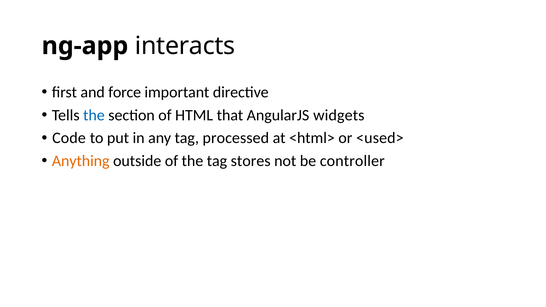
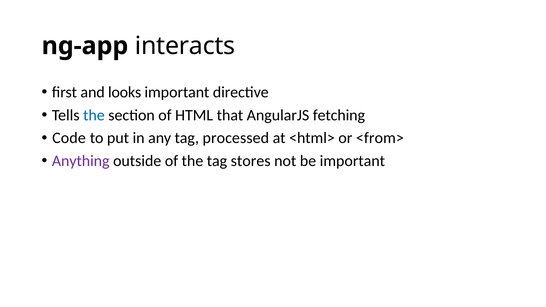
force: force -> looks (125, 92)
widgets: widgets -> fetching (339, 115)
<used>: <used> -> <from> (380, 138)
Anything colour: orange -> purple (81, 161)
be controller: controller -> important (352, 161)
